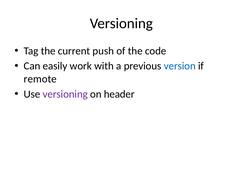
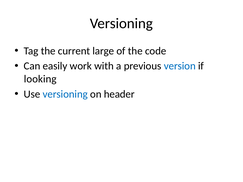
push: push -> large (103, 51)
remote: remote -> looking (40, 79)
versioning colour: purple -> blue (65, 94)
